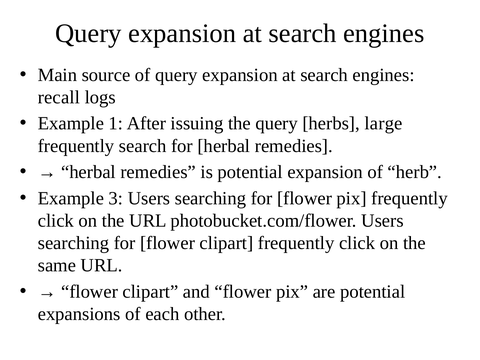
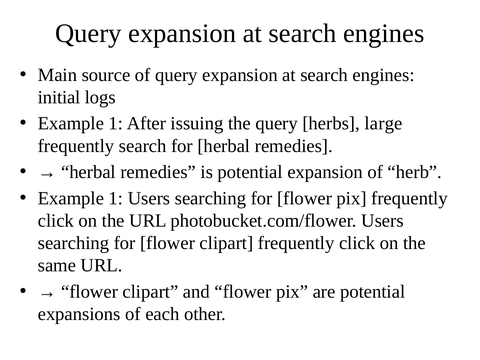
recall: recall -> initial (59, 97)
3: 3 -> 1 (116, 198)
